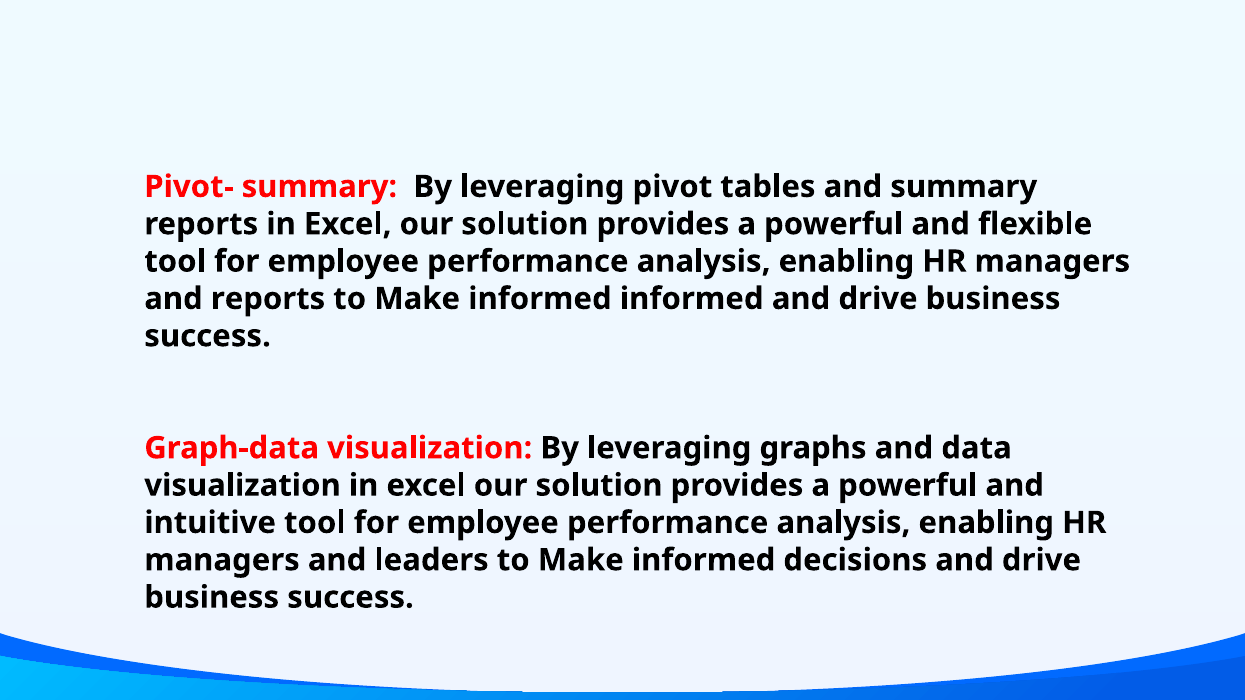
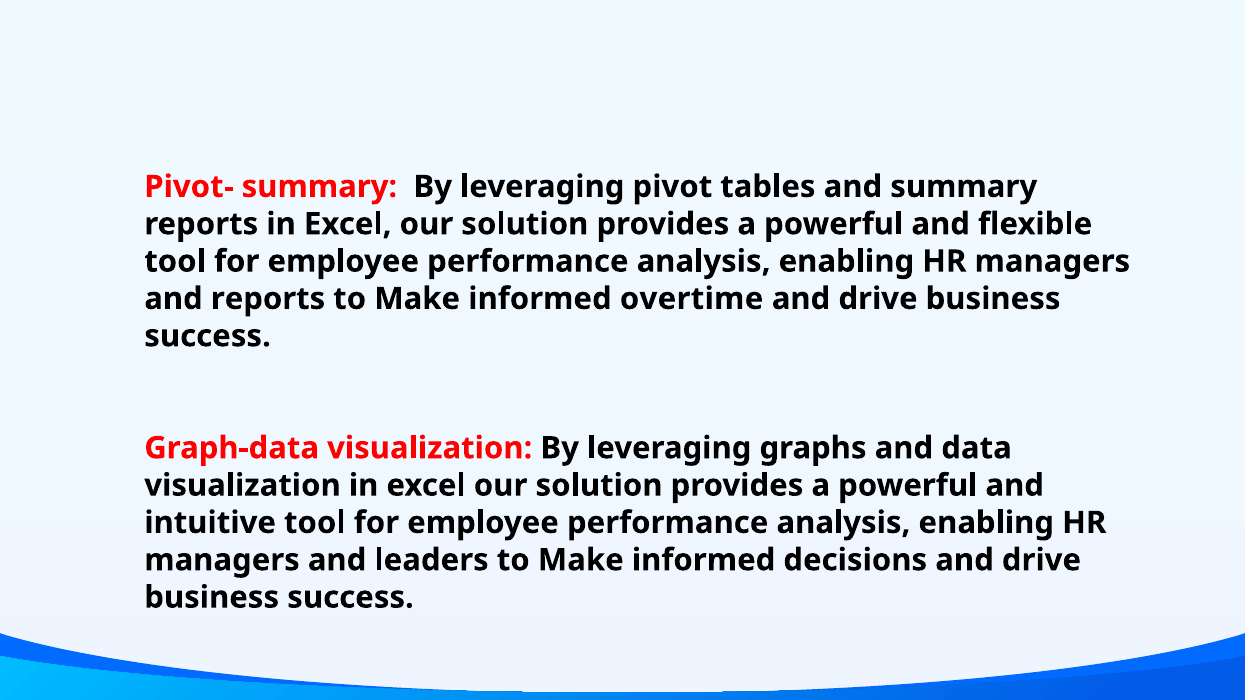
informed informed: informed -> overtime (692, 299)
